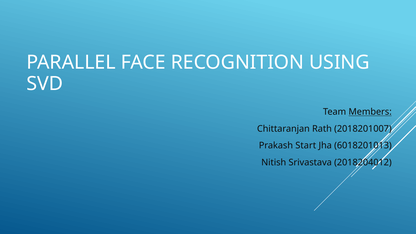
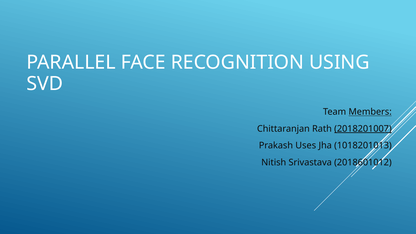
2018201007 underline: none -> present (363, 129)
Start: Start -> Uses (306, 146)
6018201013: 6018201013 -> 1018201013 (363, 146)
2018204012: 2018204012 -> 2018601012 (363, 162)
